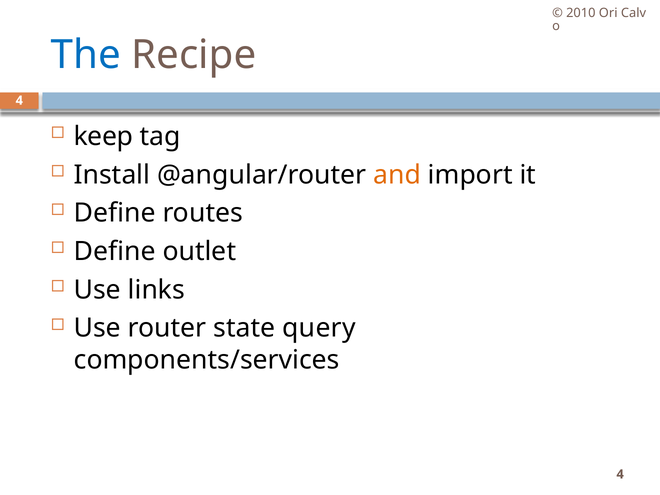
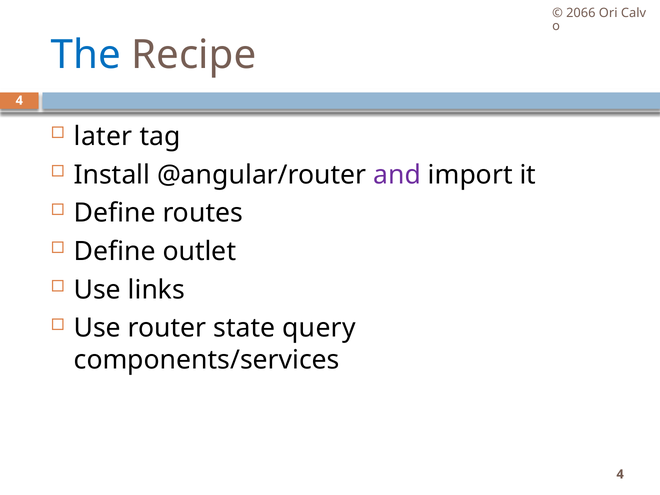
2010: 2010 -> 2066 (581, 13)
keep: keep -> later (103, 137)
and colour: orange -> purple (397, 175)
